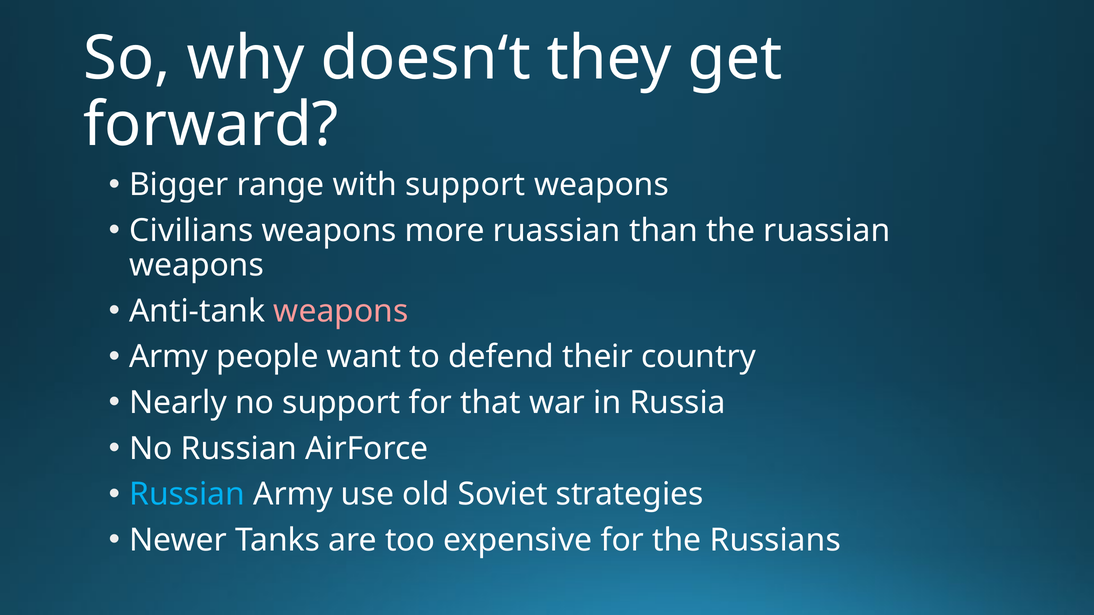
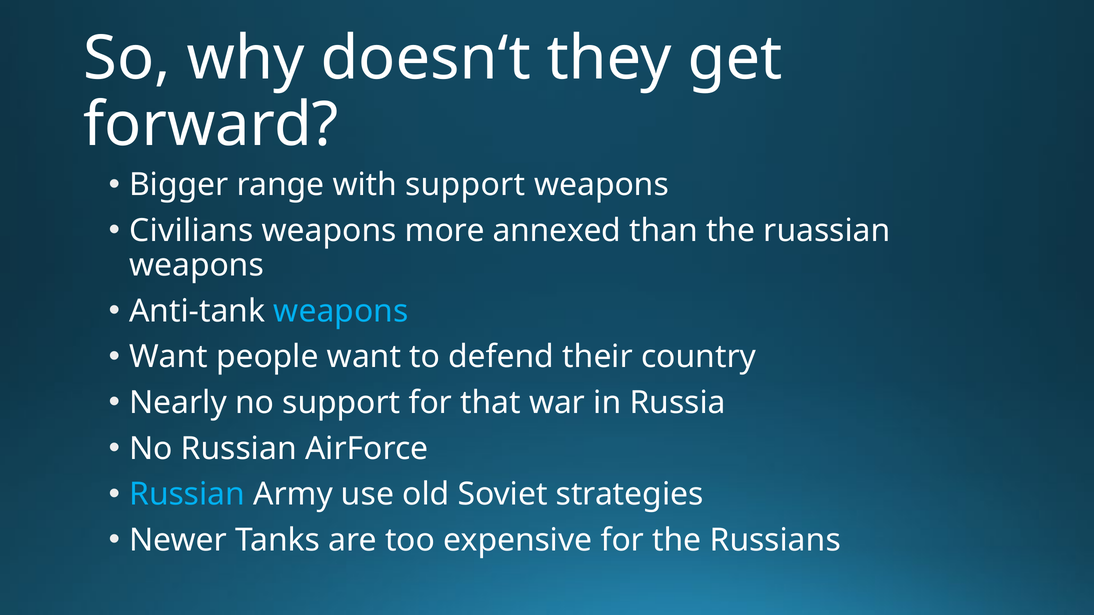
more ruassian: ruassian -> annexed (557, 231)
weapons colour: pink -> light blue (341, 311)
Army: Army -> Want (169, 357)
